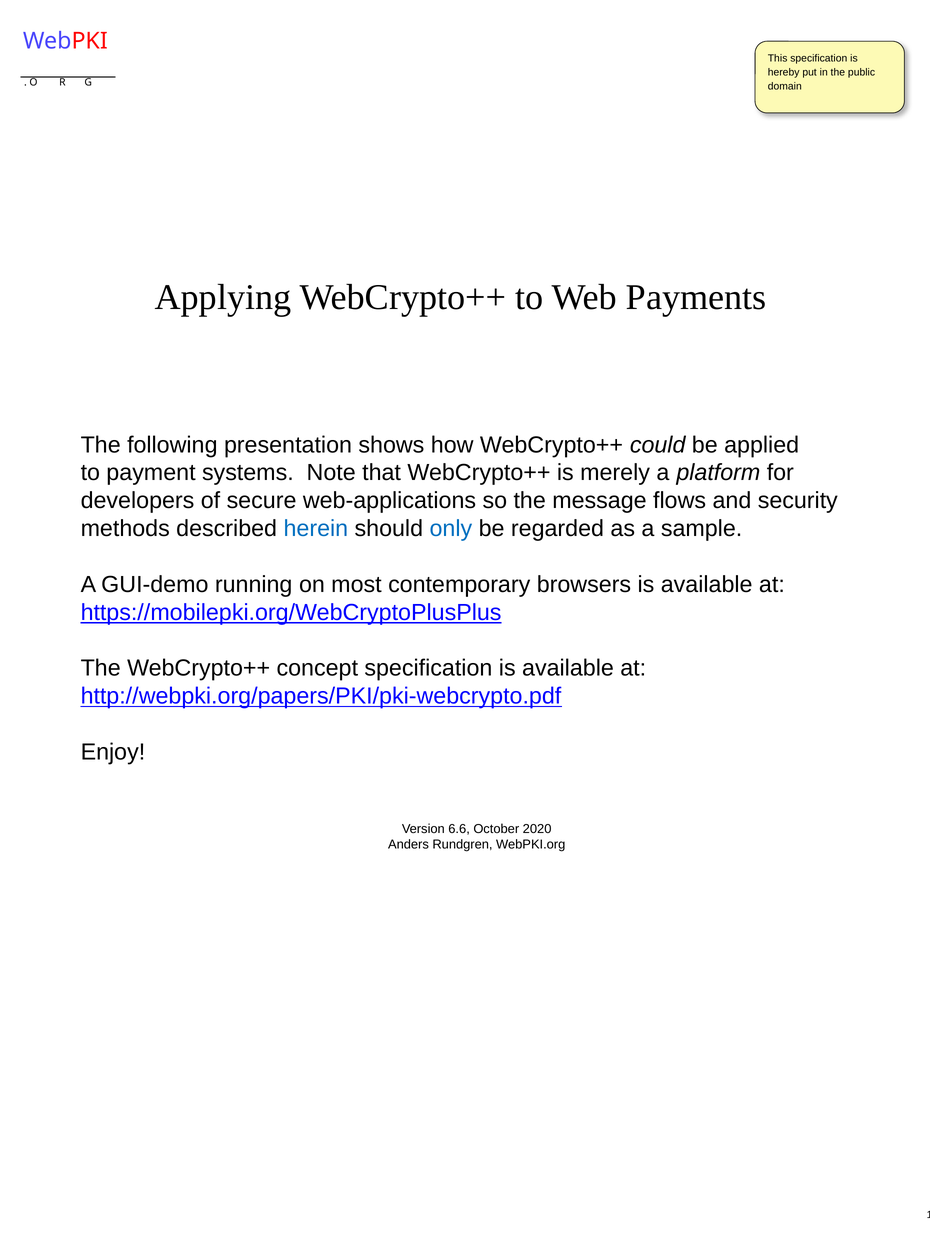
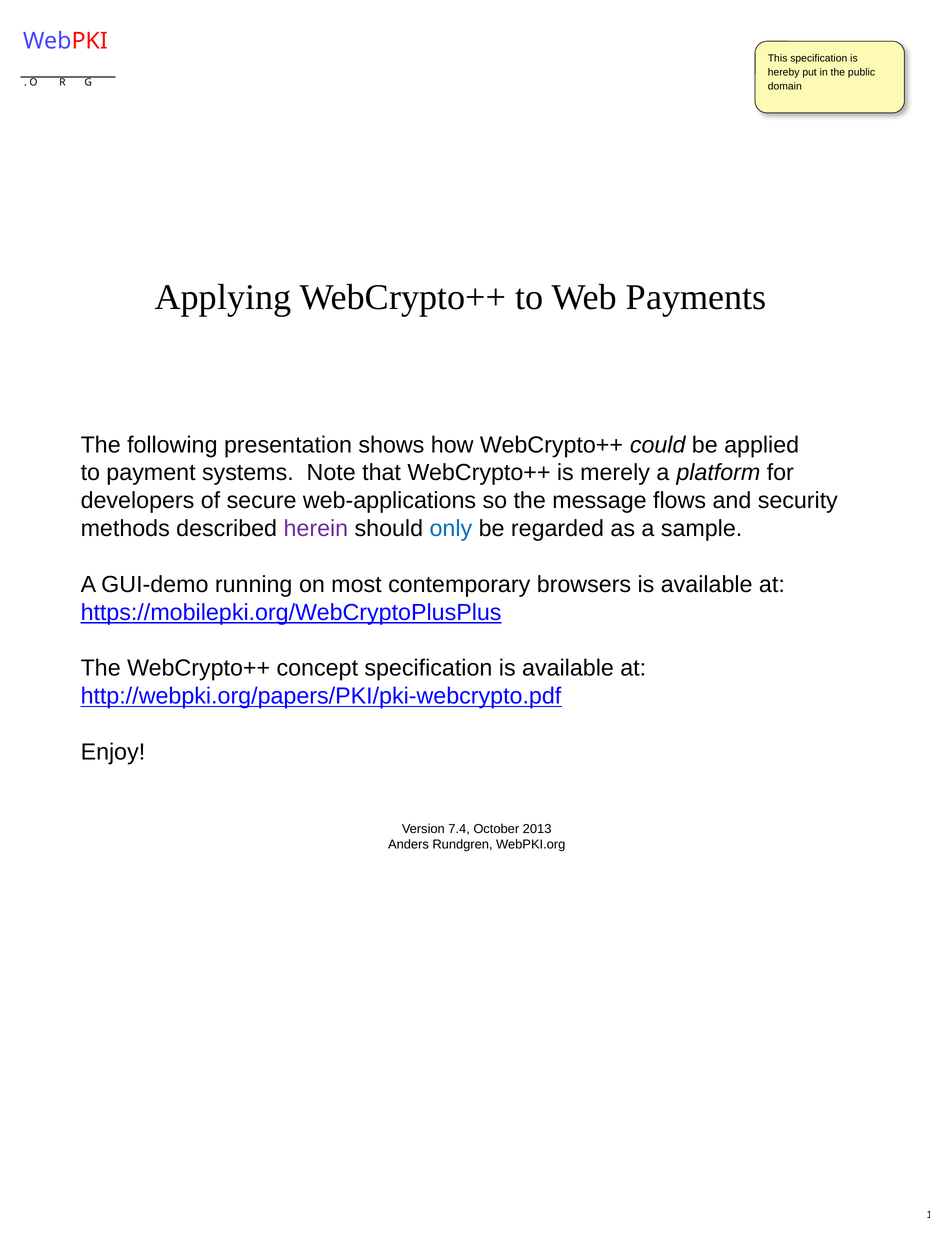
herein colour: blue -> purple (316, 529)
6.6: 6.6 -> 7.4 (459, 829)
2020: 2020 -> 2013 (537, 829)
